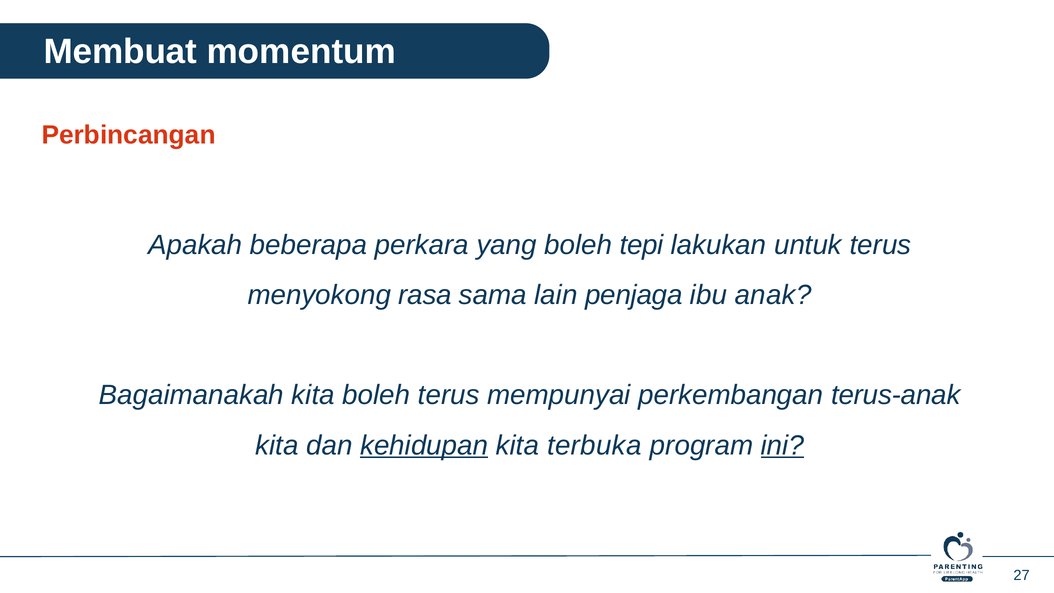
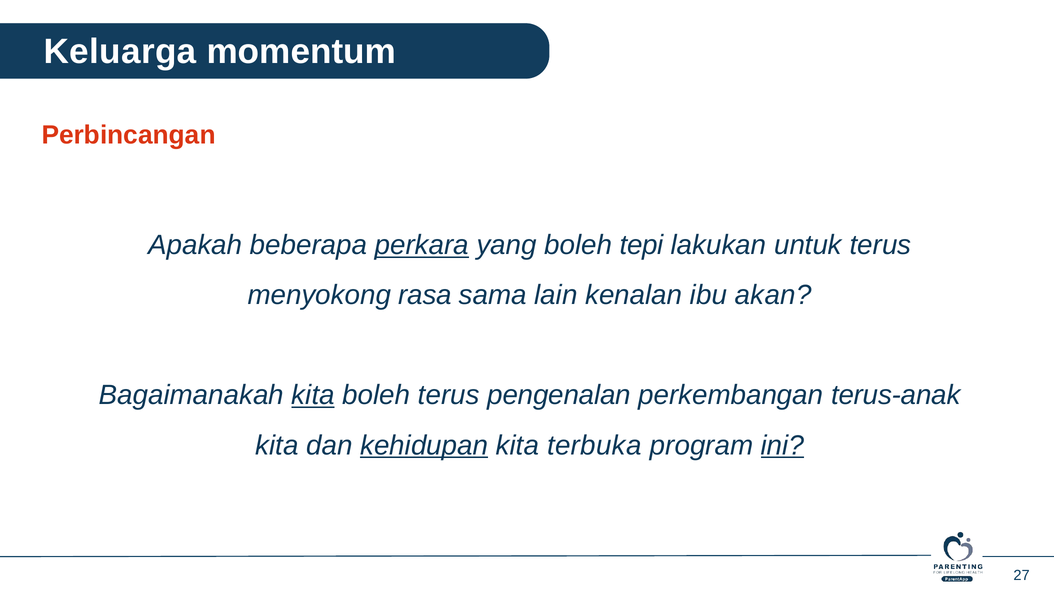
Membuat: Membuat -> Keluarga (120, 52)
perkara underline: none -> present (422, 245)
penjaga: penjaga -> kenalan (634, 295)
anak: anak -> akan (773, 295)
kita underline: none -> present (313, 395)
mempunyai: mempunyai -> pengenalan (559, 395)
